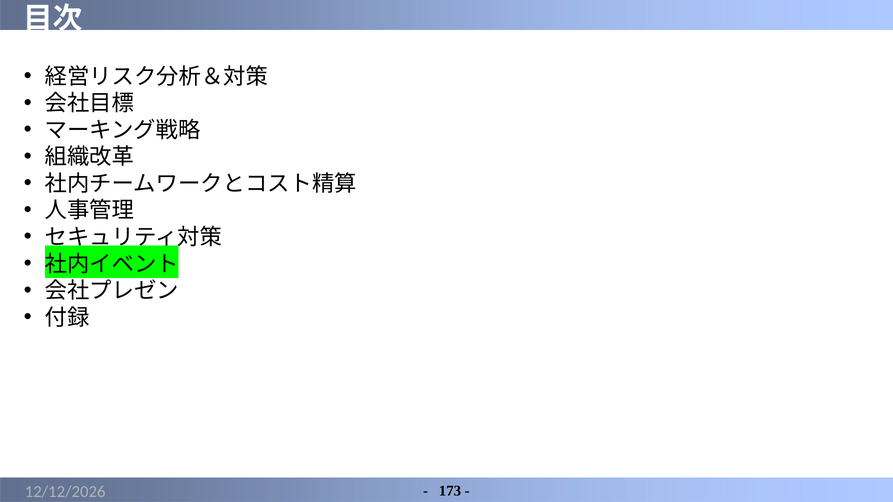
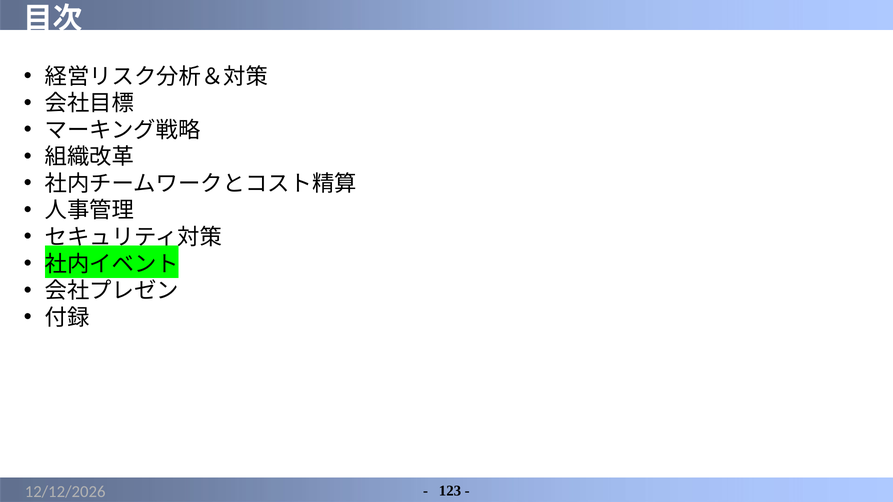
173: 173 -> 123 (450, 491)
